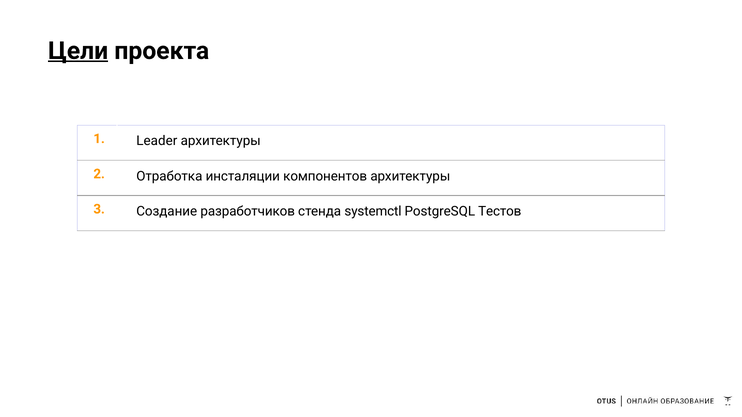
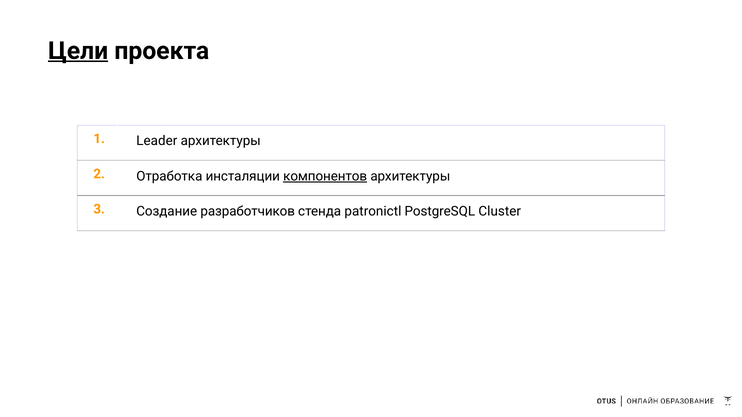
компонентов underline: none -> present (325, 176)
systemctl: systemctl -> patronictl (373, 212)
Тестов: Тестов -> Cluster (500, 212)
